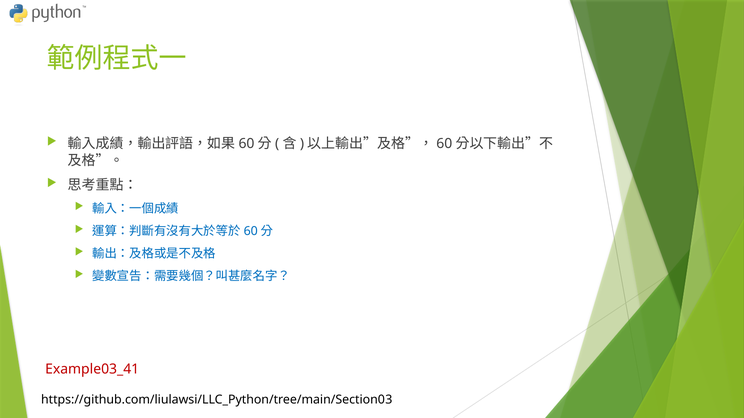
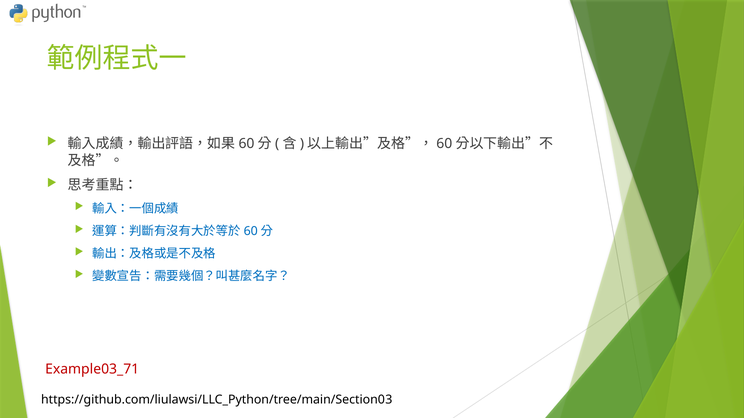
Example03_41: Example03_41 -> Example03_71 (92, 369)
